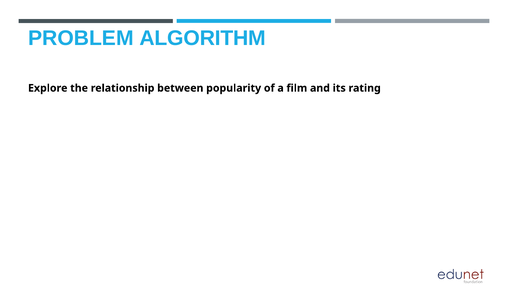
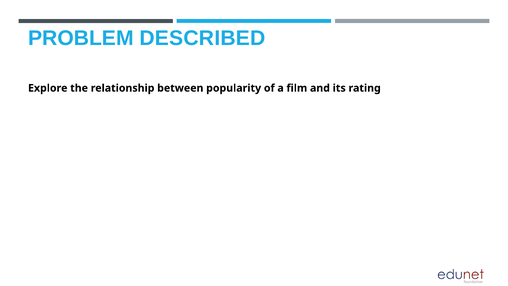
ALGORITHM: ALGORITHM -> DESCRIBED (202, 38)
